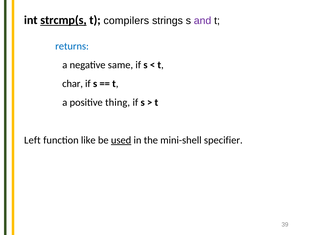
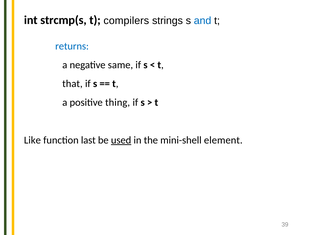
strcmp(s underline: present -> none (63, 20)
and colour: purple -> blue (203, 21)
char: char -> that (72, 84)
Left: Left -> Like (32, 140)
like: like -> last (88, 140)
specifier: specifier -> element (223, 140)
